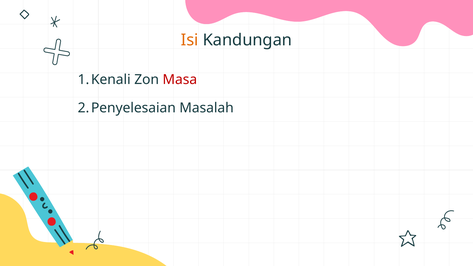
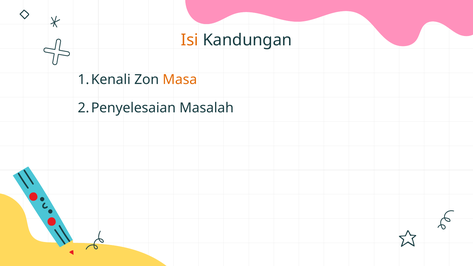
Masa colour: red -> orange (180, 80)
